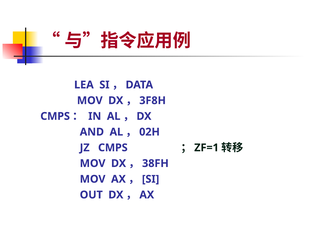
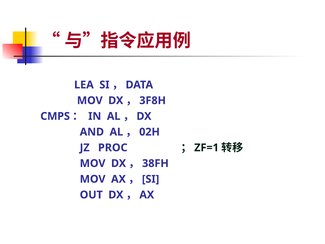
JZ CMPS: CMPS -> PROC (113, 148)
